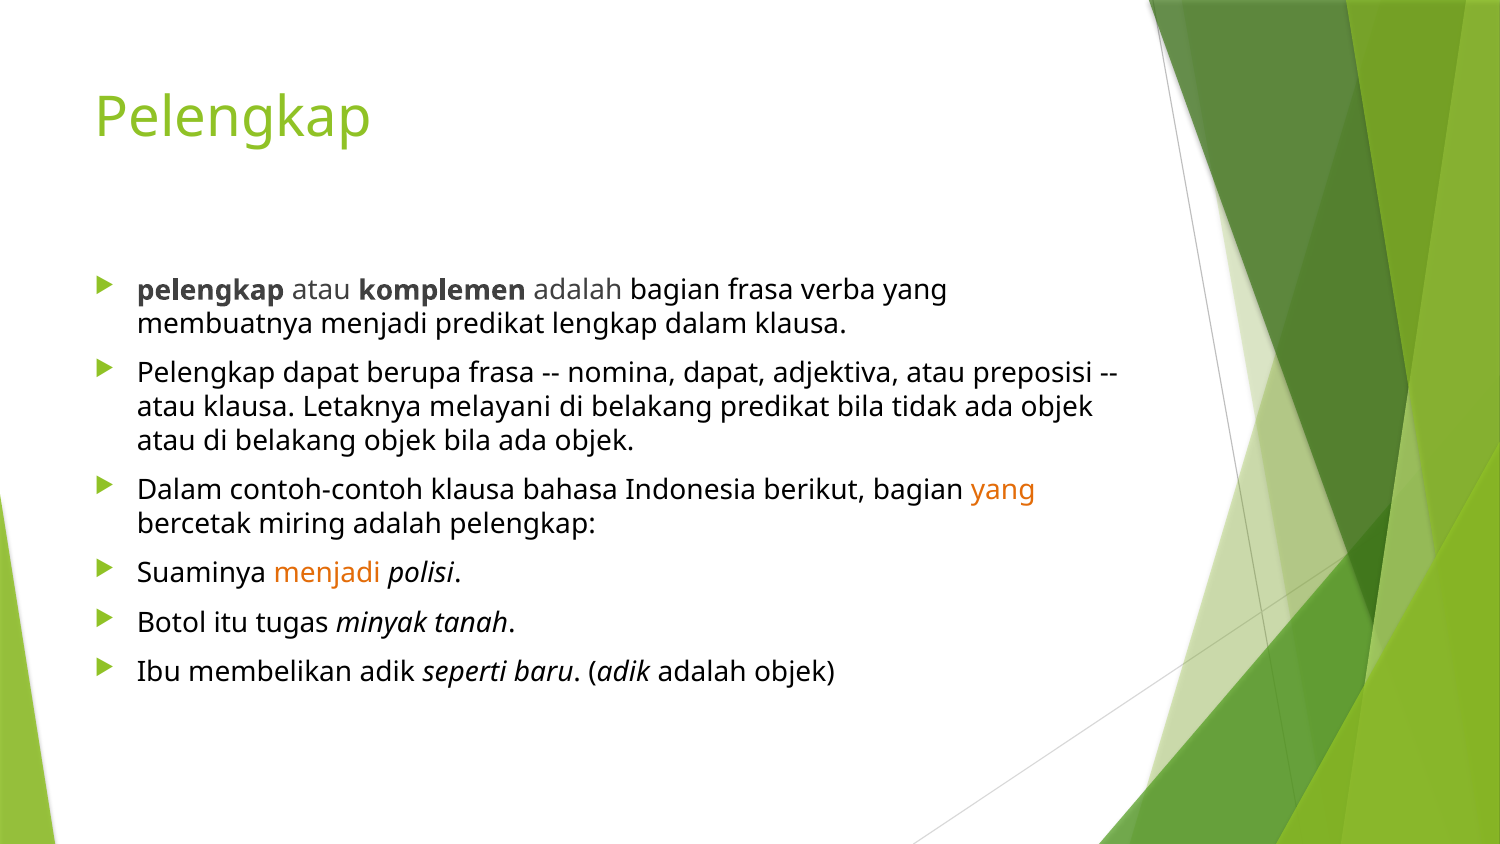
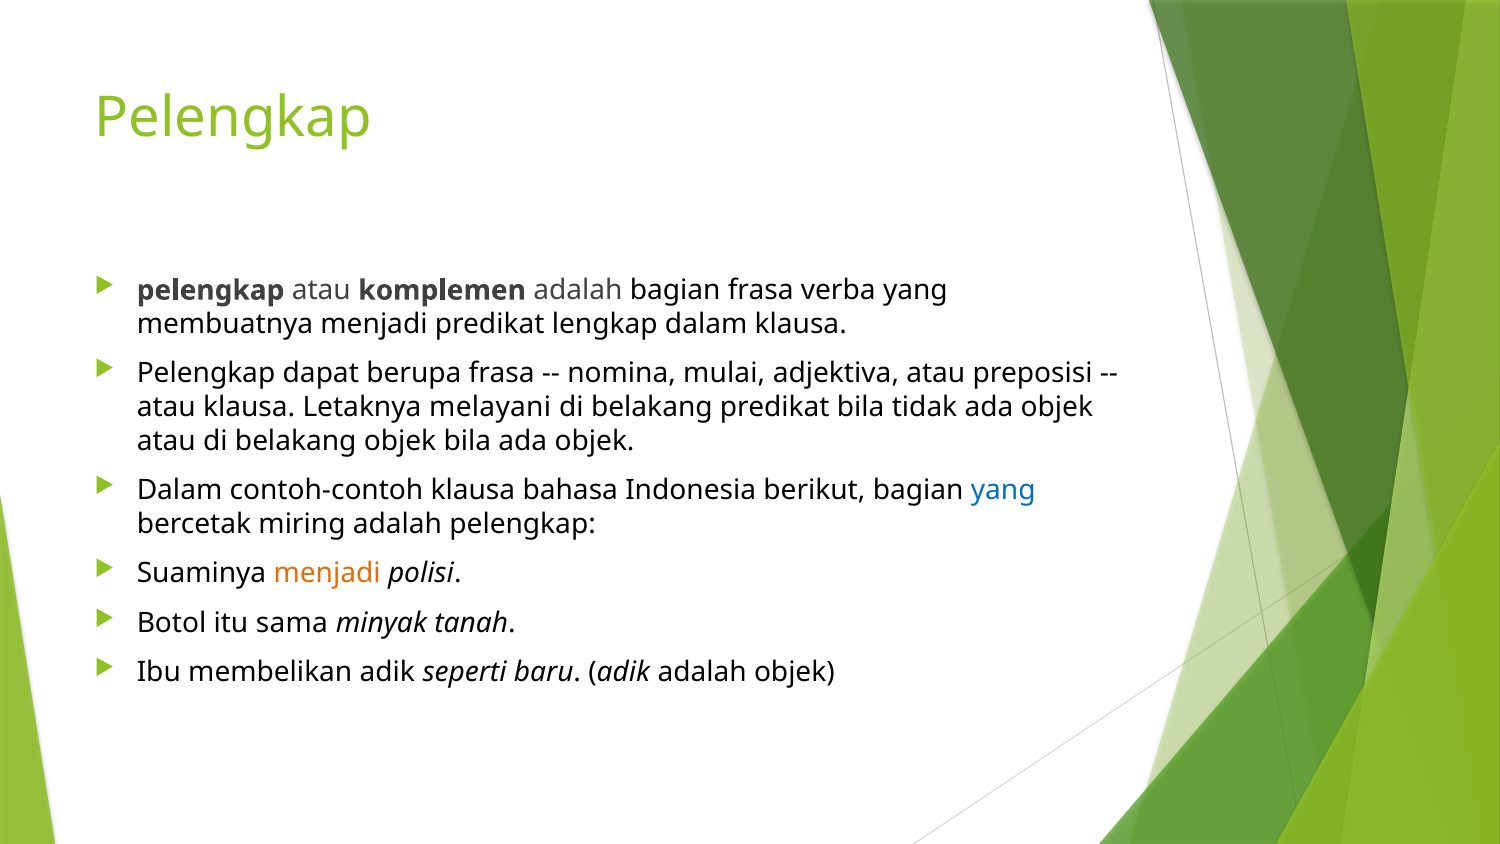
nomina dapat: dapat -> mulai (724, 373)
yang colour: orange -> blue (1003, 490)
tugas: tugas -> sama (292, 623)
